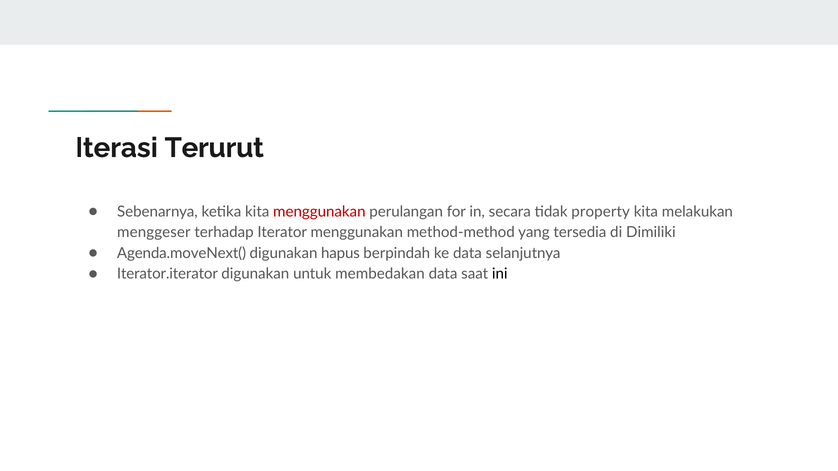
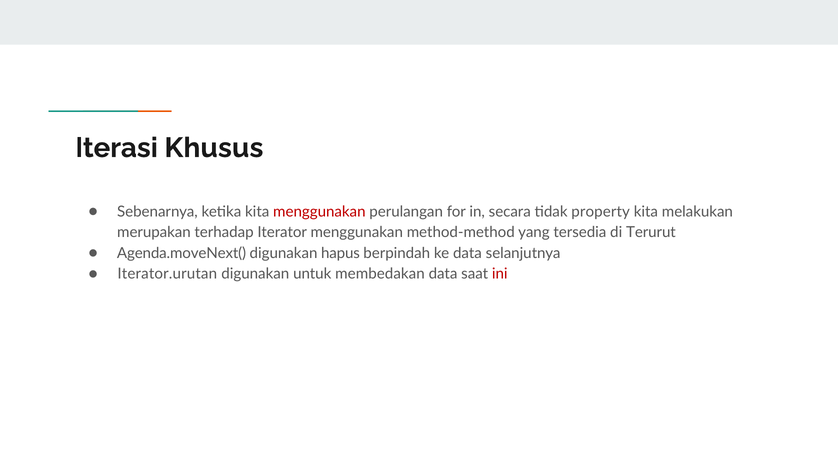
Terurut: Terurut -> Khusus (214, 148)
menggeser: menggeser -> merupakan (154, 232)
Dimiliki: Dimiliki -> Terurut (651, 232)
Iterator.iterator: Iterator.iterator -> Iterator.urutan (167, 274)
ini colour: black -> red (500, 274)
